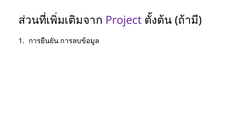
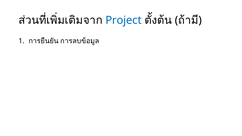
Project colour: purple -> blue (124, 20)
